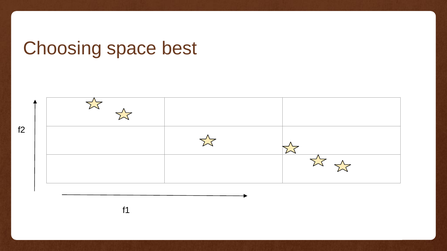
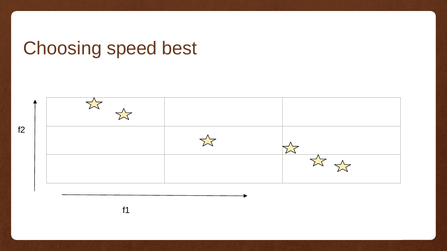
space: space -> speed (132, 48)
